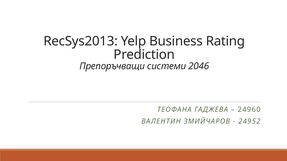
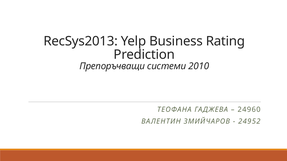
2046: 2046 -> 2010 (199, 66)
